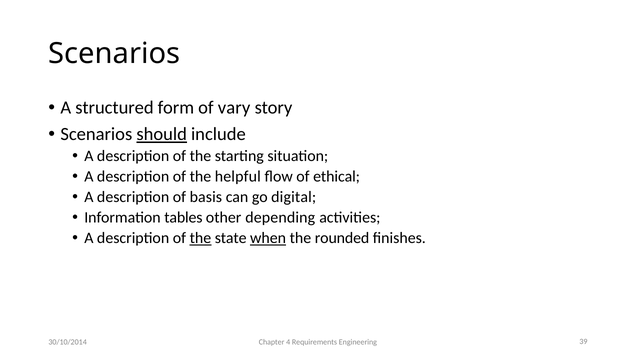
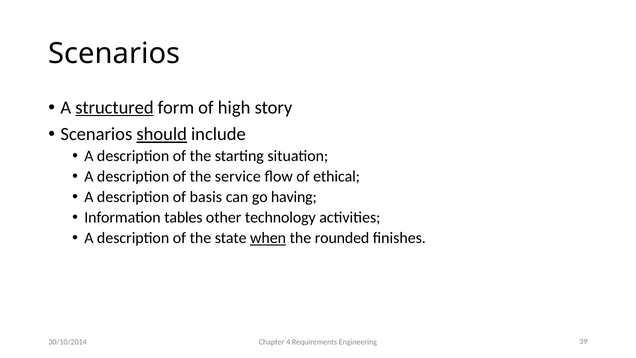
structured underline: none -> present (114, 108)
vary: vary -> high (234, 108)
helpful: helpful -> service (238, 177)
digital: digital -> having (294, 197)
depending: depending -> technology (280, 218)
the underline: present -> none (200, 238)
